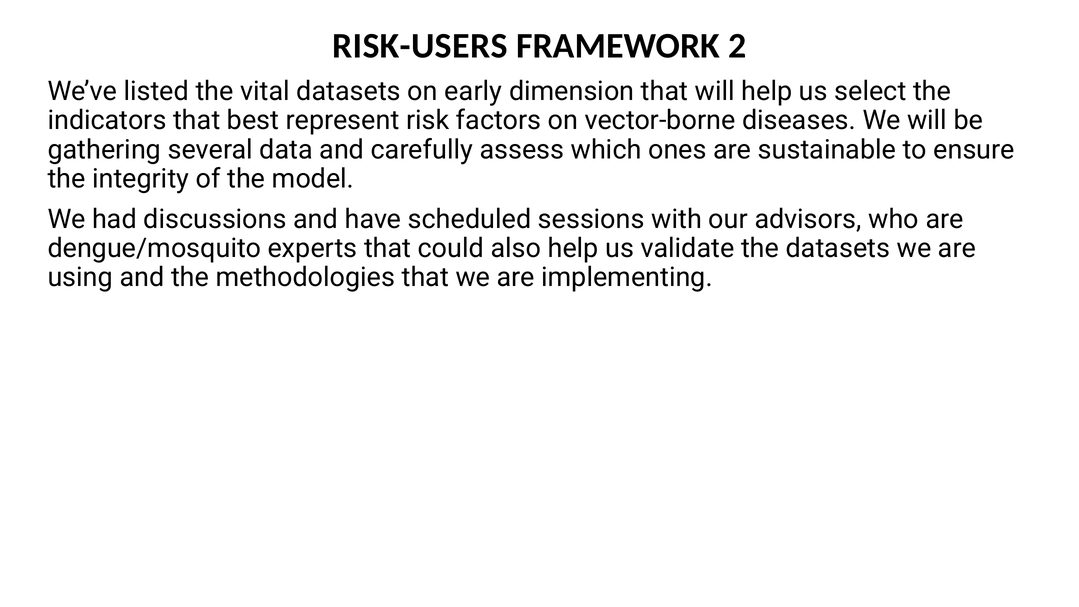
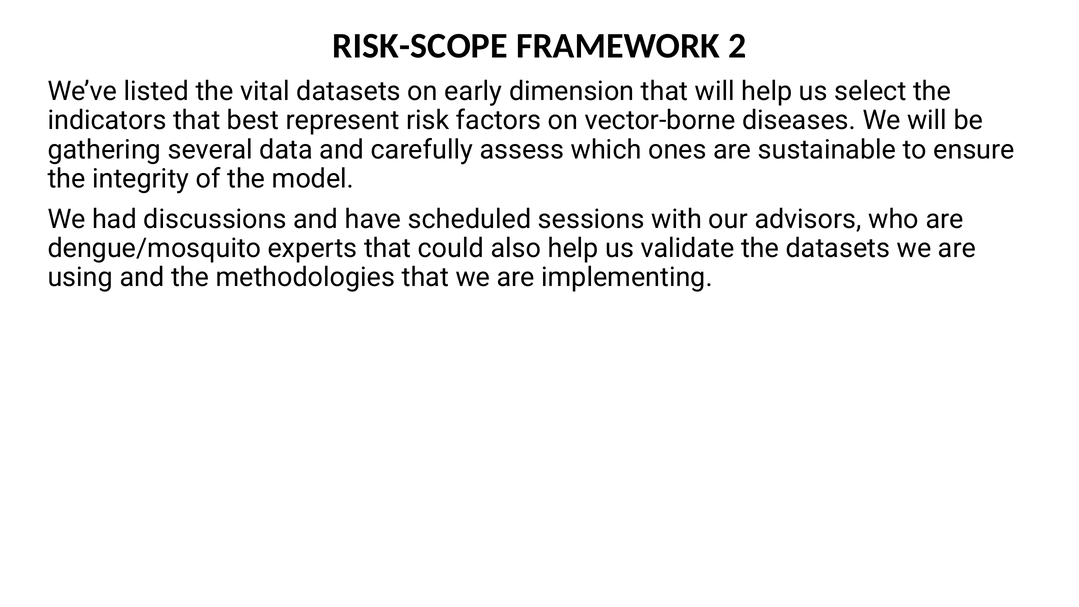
RISK-USERS: RISK-USERS -> RISK-SCOPE (420, 46)
